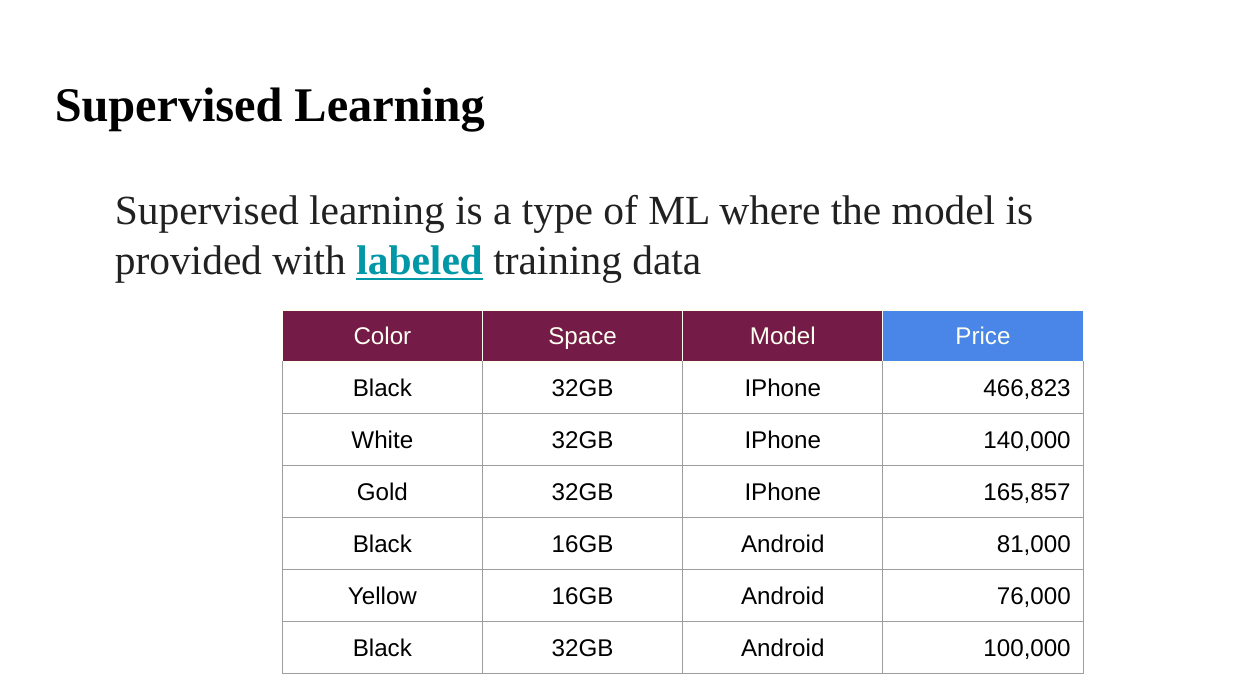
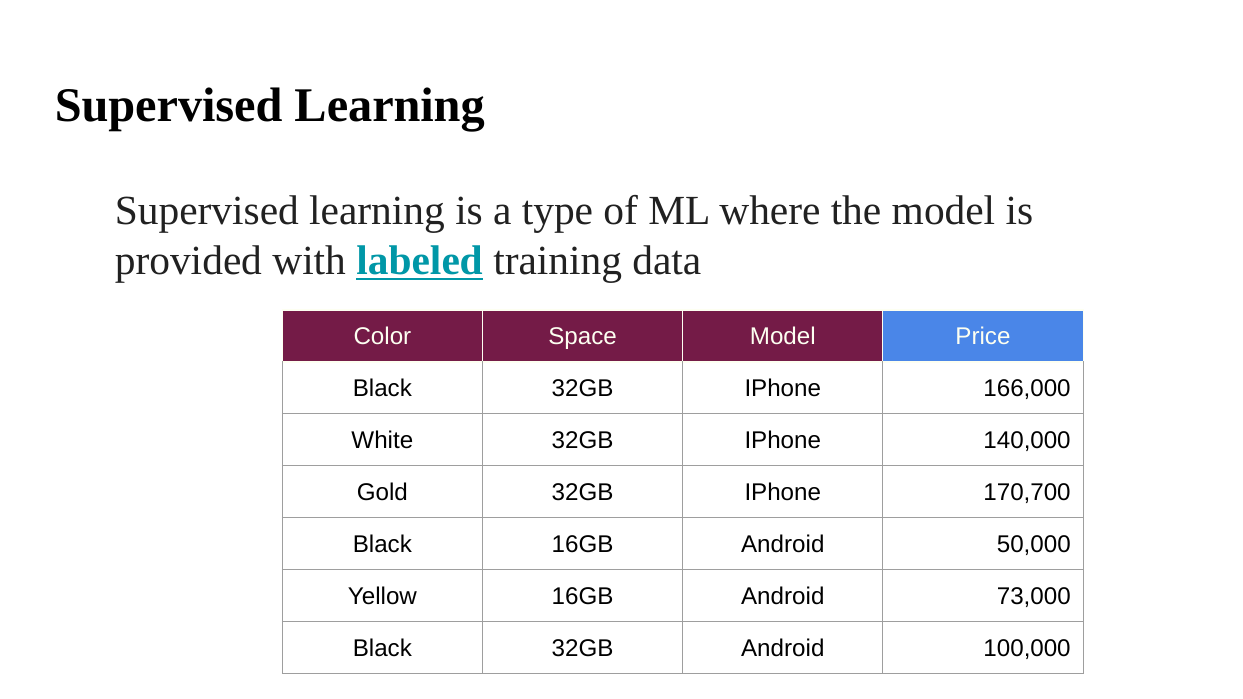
466,823: 466,823 -> 166,000 (1027, 388)
165,857: 165,857 -> 170,700 (1027, 492)
81,000: 81,000 -> 50,000 (1034, 544)
76,000: 76,000 -> 73,000 (1034, 596)
